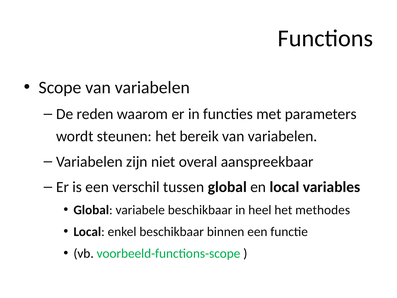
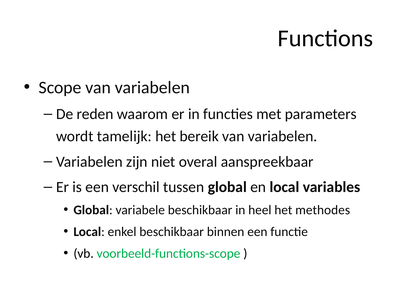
steunen: steunen -> tamelijk (124, 136)
